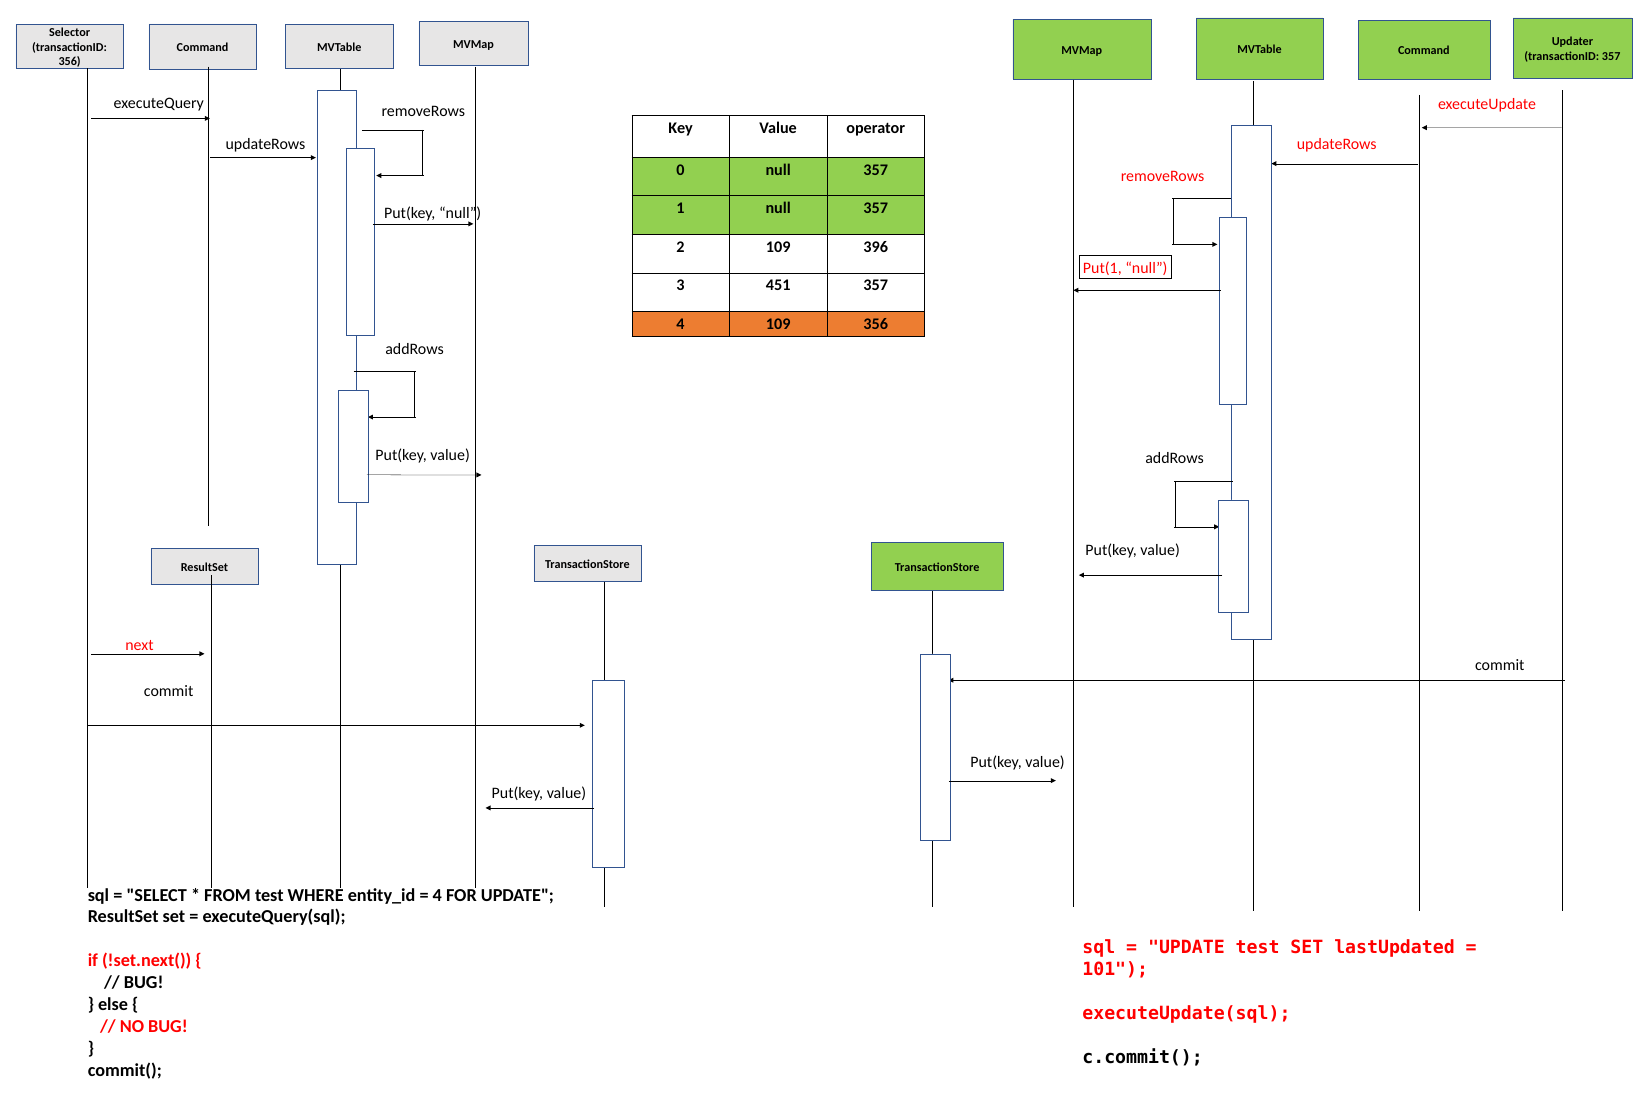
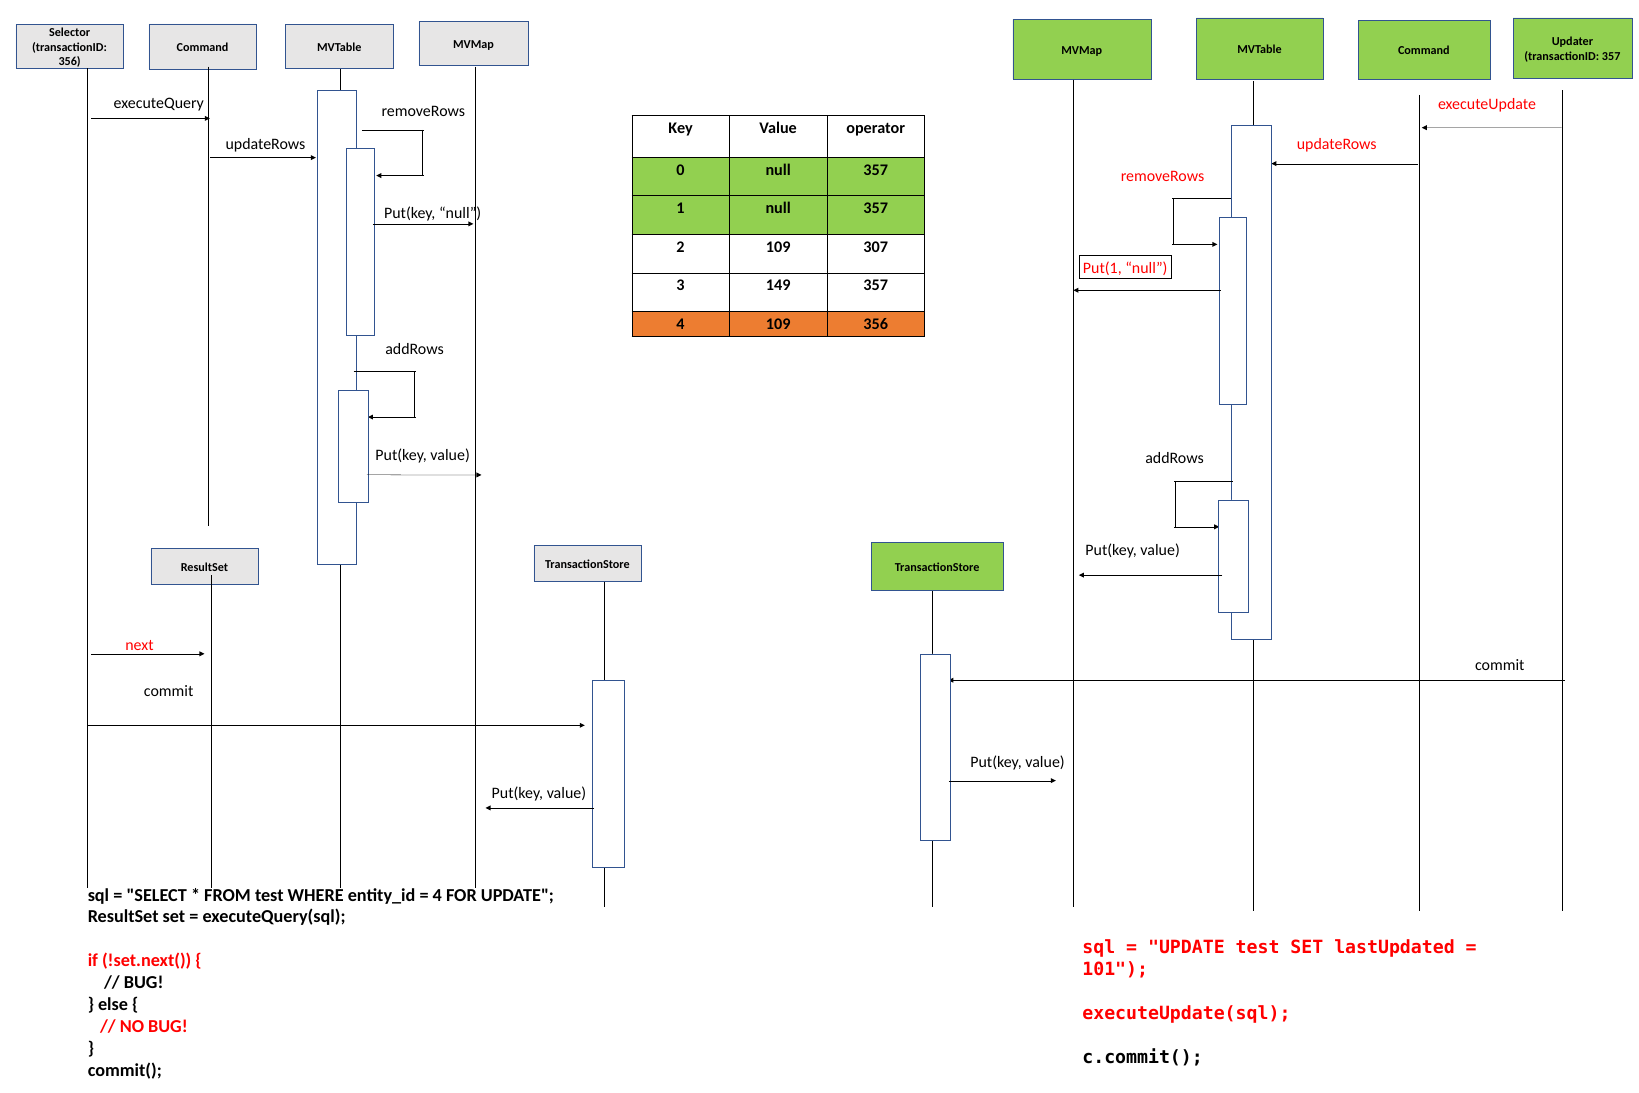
396: 396 -> 307 (876, 247)
451: 451 -> 149 (778, 286)
